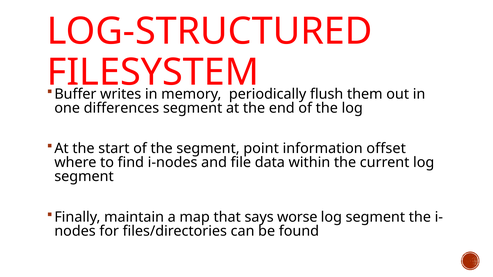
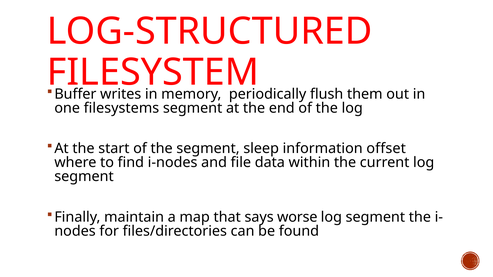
differences: differences -> filesystems (121, 108)
point: point -> sleep (261, 149)
